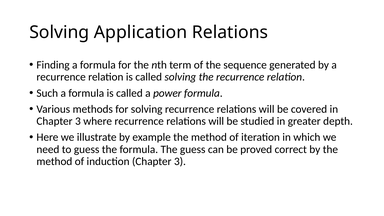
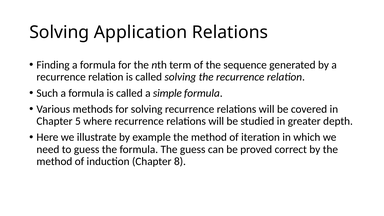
power: power -> simple (167, 93)
3: 3 -> 5 (78, 121)
induction Chapter 3: 3 -> 8 (180, 161)
